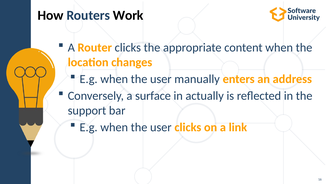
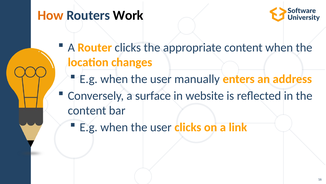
How colour: black -> orange (51, 15)
actually: actually -> website (205, 95)
support: support -> content (87, 110)
